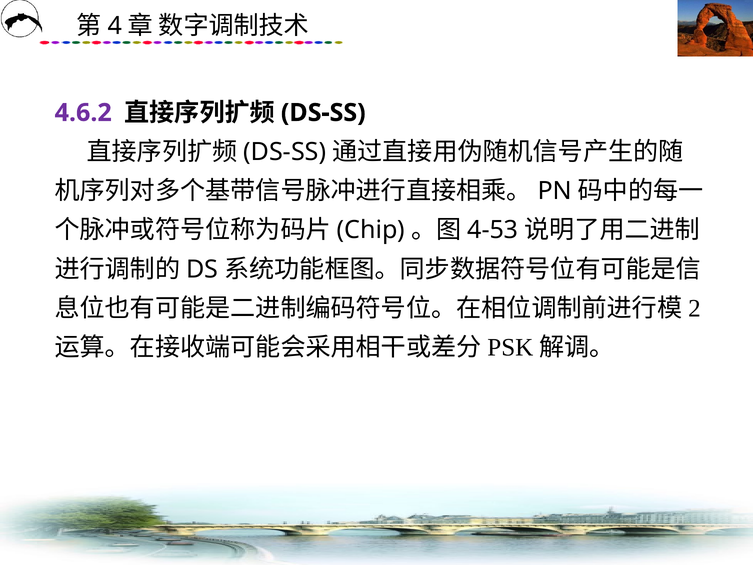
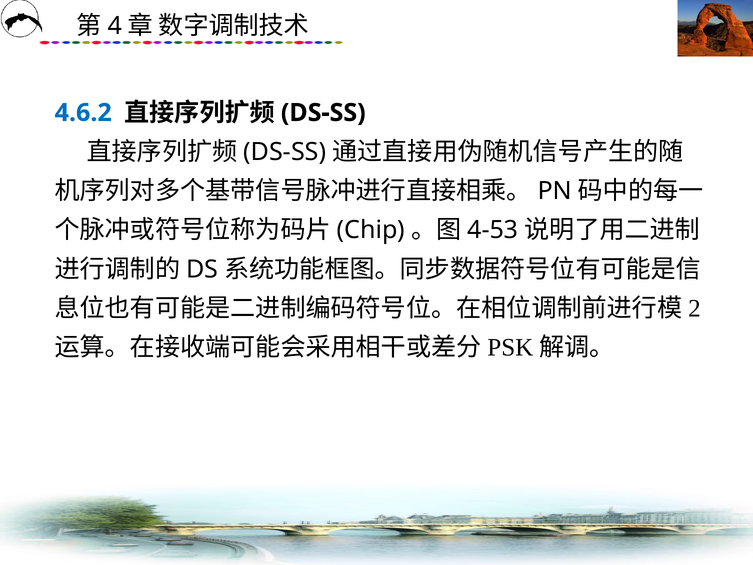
4.6.2 colour: purple -> blue (83, 113)
